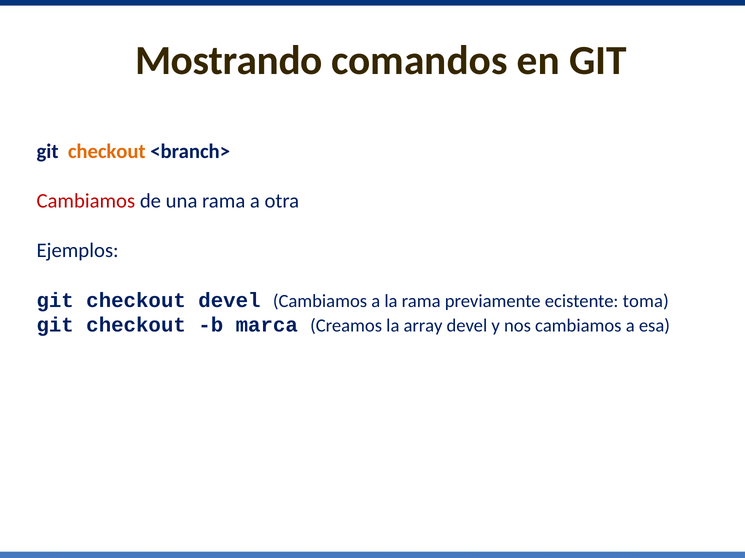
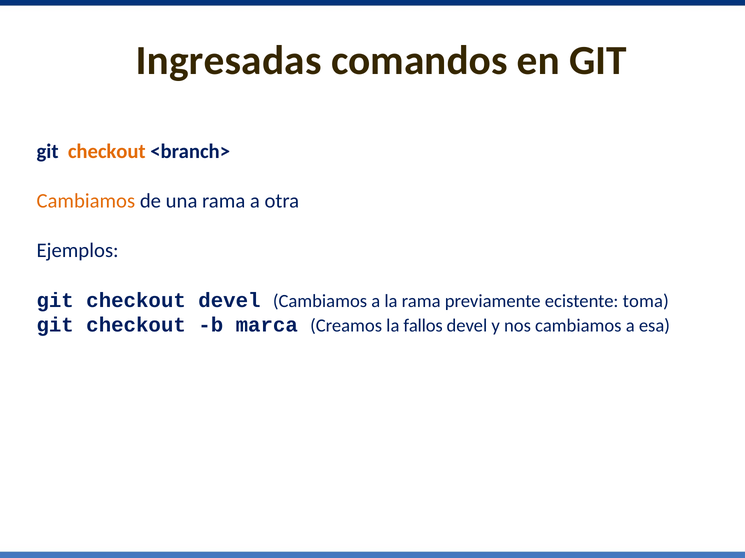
Mostrando: Mostrando -> Ingresadas (229, 61)
Cambiamos colour: red -> orange (86, 201)
array: array -> fallos (423, 326)
